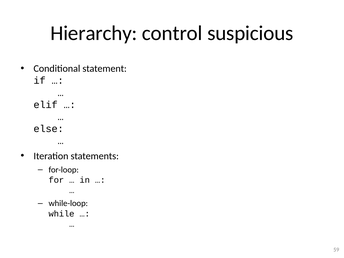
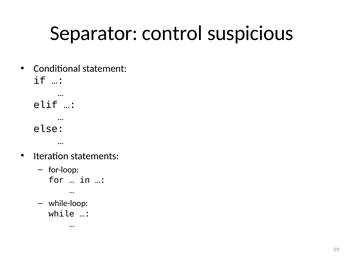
Hierarchy: Hierarchy -> Separator (94, 33)
